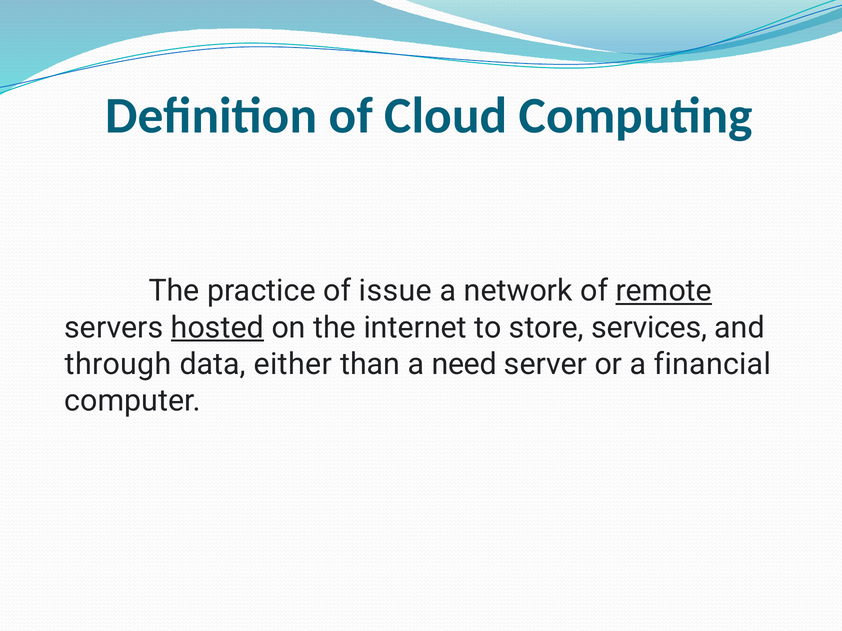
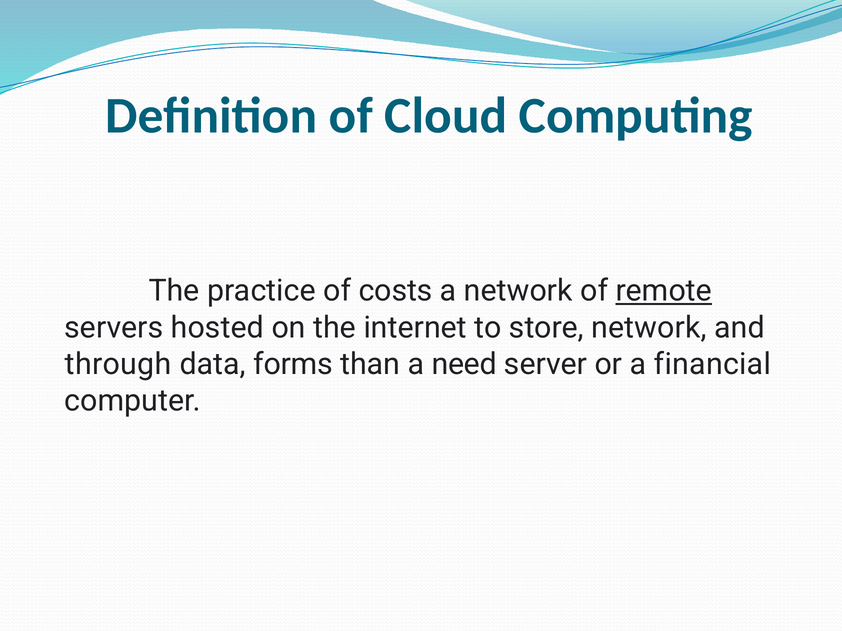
issue: issue -> costs (396, 291)
hosted underline: present -> none (217, 328)
store services: services -> network (649, 328)
either: either -> forms (293, 364)
